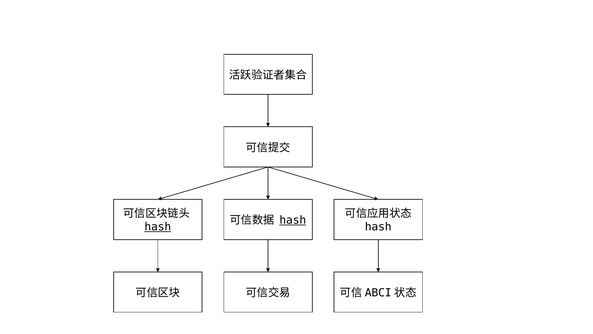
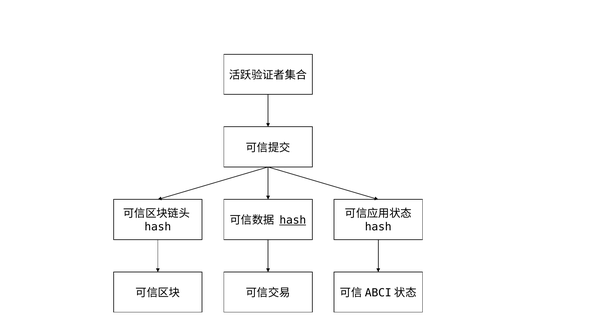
hash underline: present -> none (158, 227)
